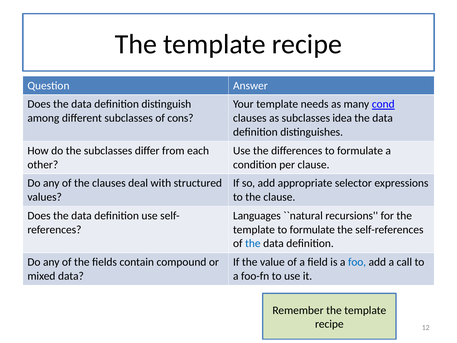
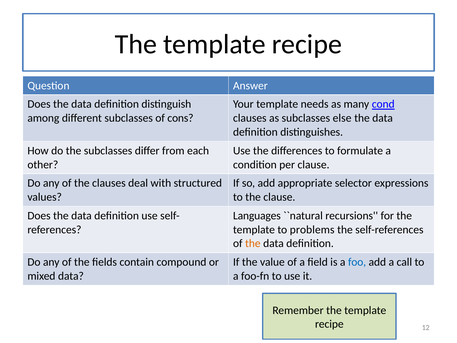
idea: idea -> else (342, 118)
template to formulate: formulate -> problems (312, 229)
the colour: blue -> orange (253, 243)
